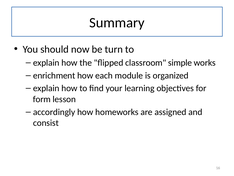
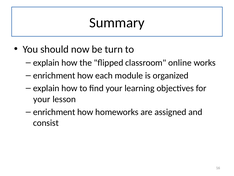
simple: simple -> online (180, 63)
form: form -> your (42, 99)
accordingly: accordingly -> enrichment (54, 112)
